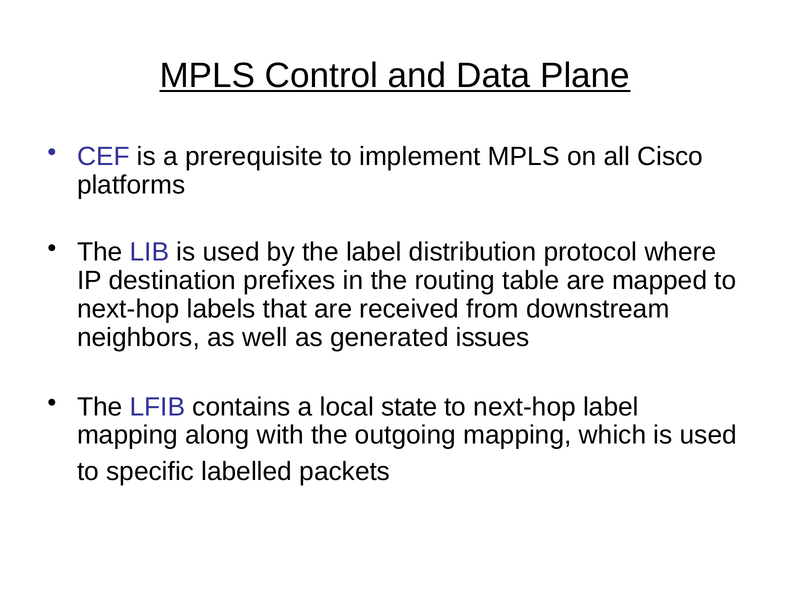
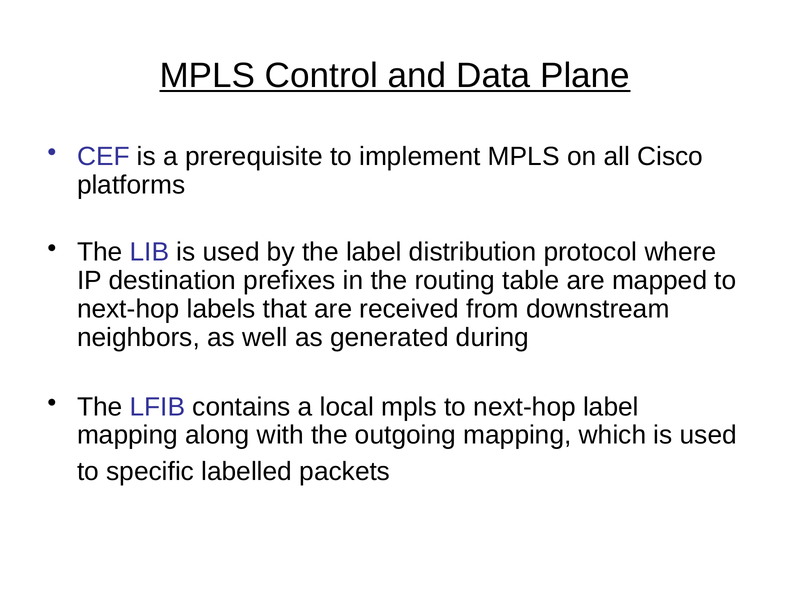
issues: issues -> during (493, 337)
local state: state -> mpls (409, 406)
